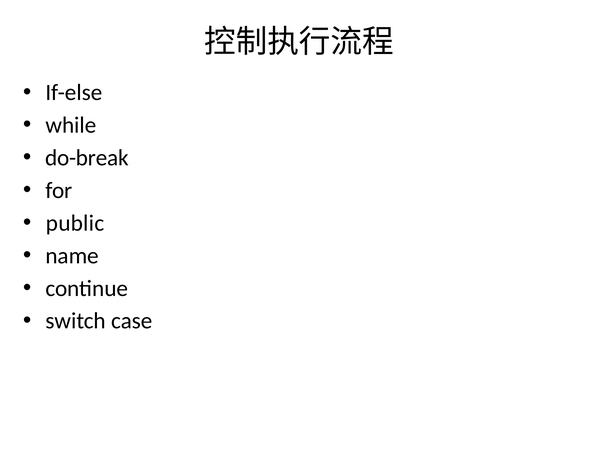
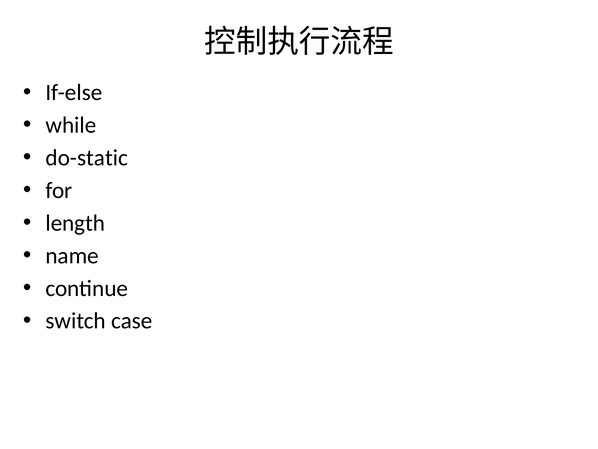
do-break: do-break -> do-static (87, 158)
public: public -> length (75, 223)
